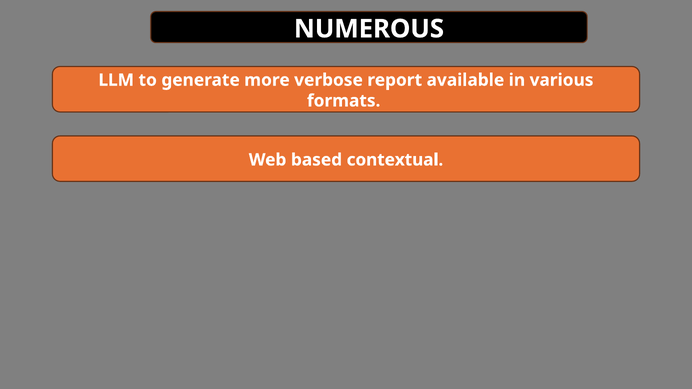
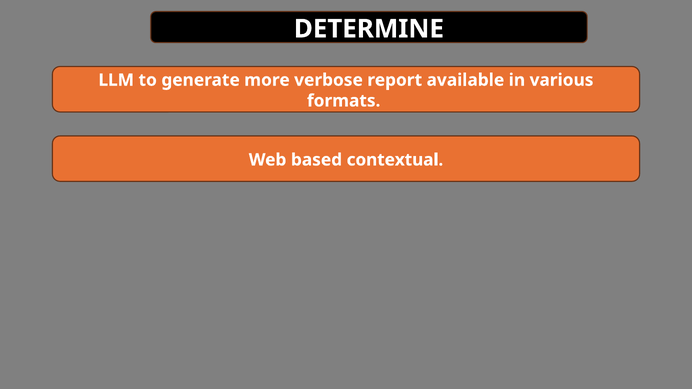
NUMEROUS: NUMEROUS -> DETERMINE (369, 29)
